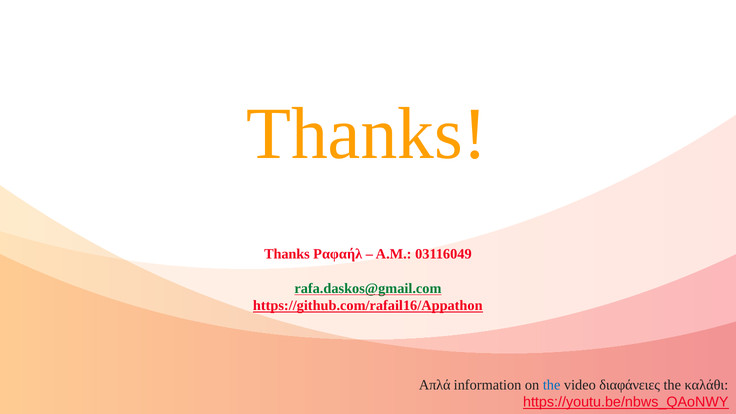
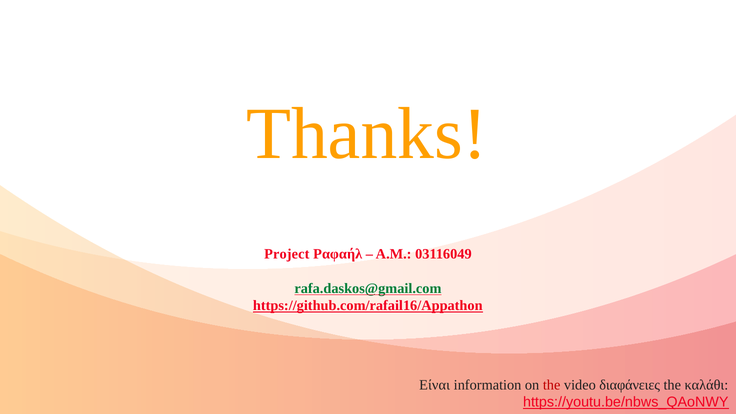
Thanks: Thanks -> Project (287, 254)
Απλά: Απλά -> Είναι (435, 385)
the colour: blue -> red (552, 385)
